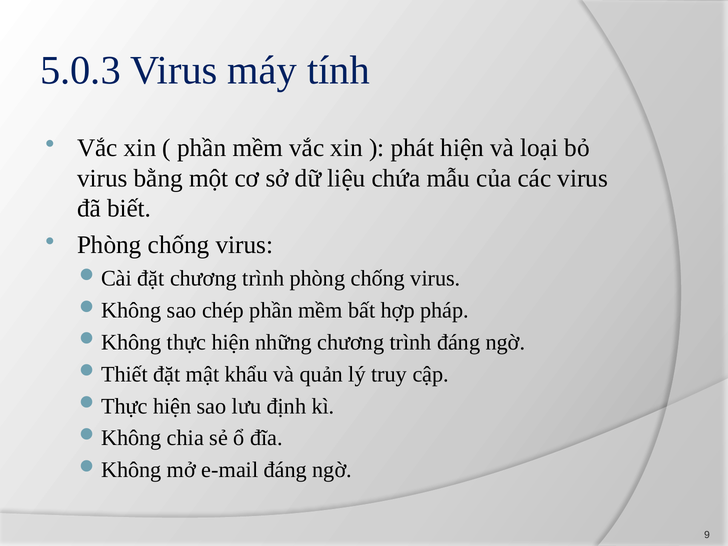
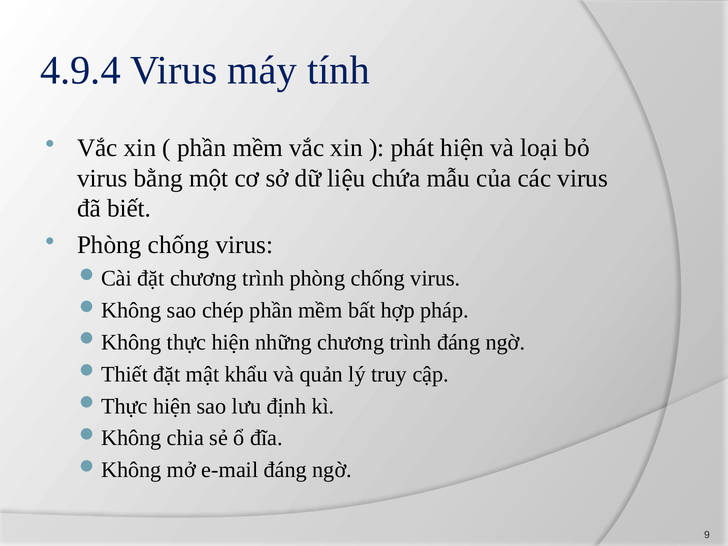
5.0.3: 5.0.3 -> 4.9.4 (80, 70)
